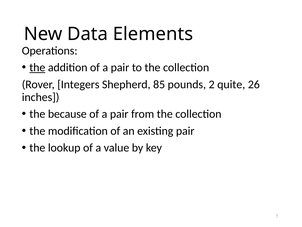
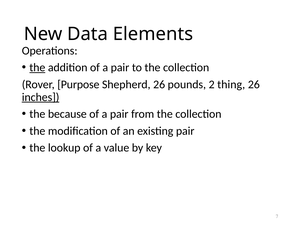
Integers: Integers -> Purpose (78, 84)
Shepherd 85: 85 -> 26 (159, 84)
quite: quite -> thing (231, 84)
inches underline: none -> present (41, 97)
